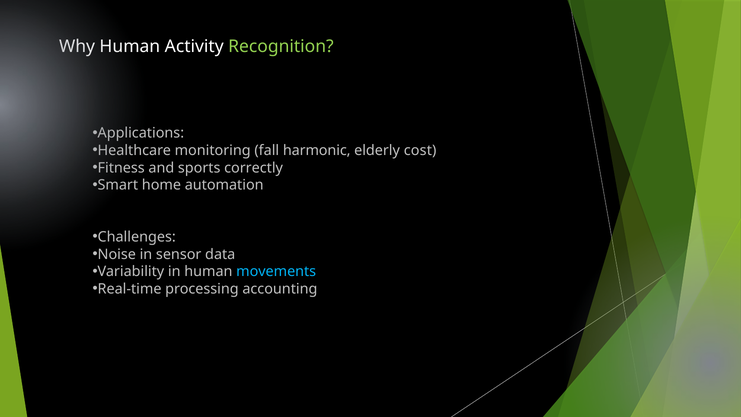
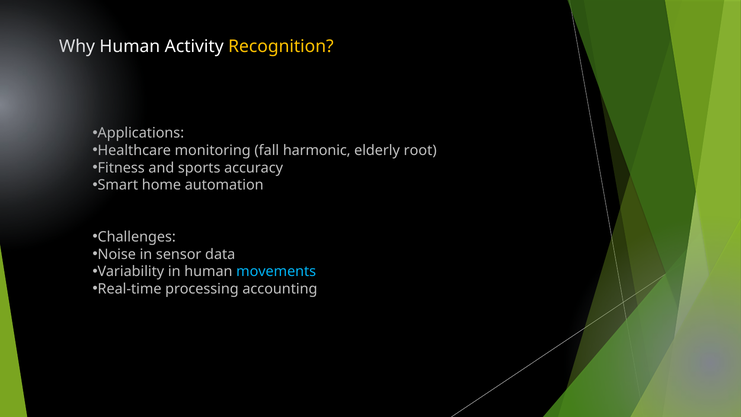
Recognition colour: light green -> yellow (281, 47)
cost: cost -> root (420, 150)
correctly: correctly -> accuracy (254, 168)
